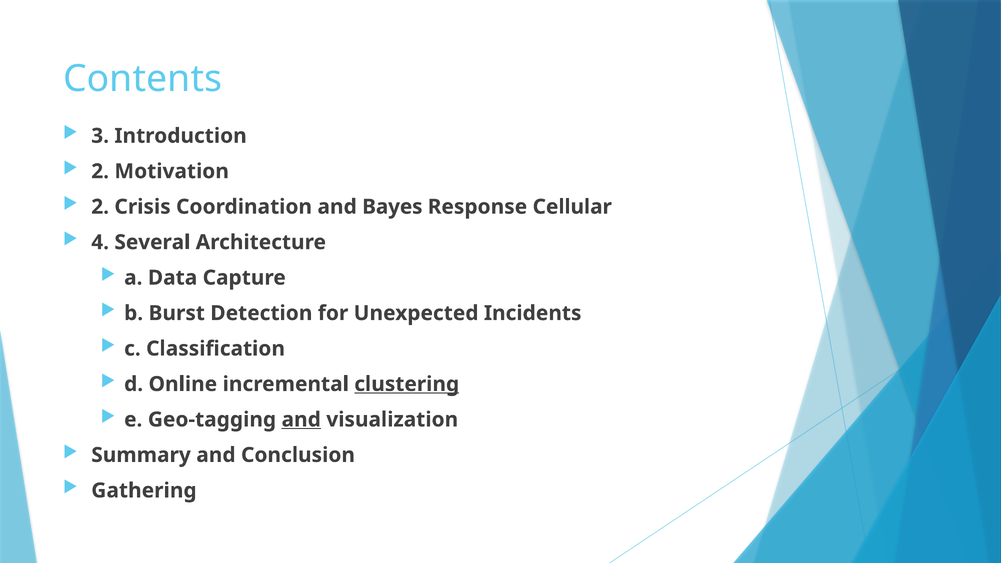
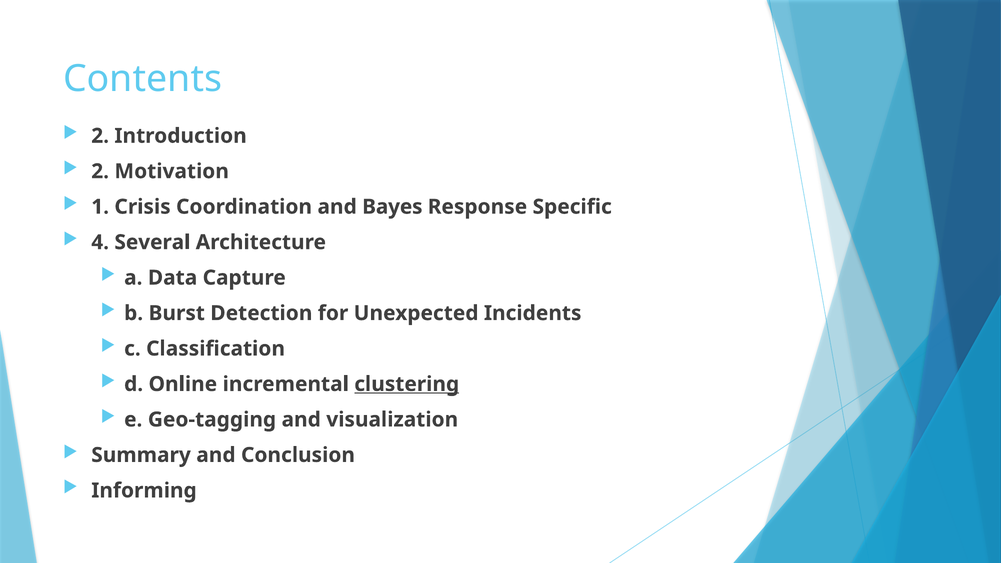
3: 3 -> 2 (100, 136)
2: 2 -> 1 (100, 207)
Cellular: Cellular -> Specific (572, 207)
and underline: present -> none (301, 420)
Gathering: Gathering -> Informing (144, 491)
